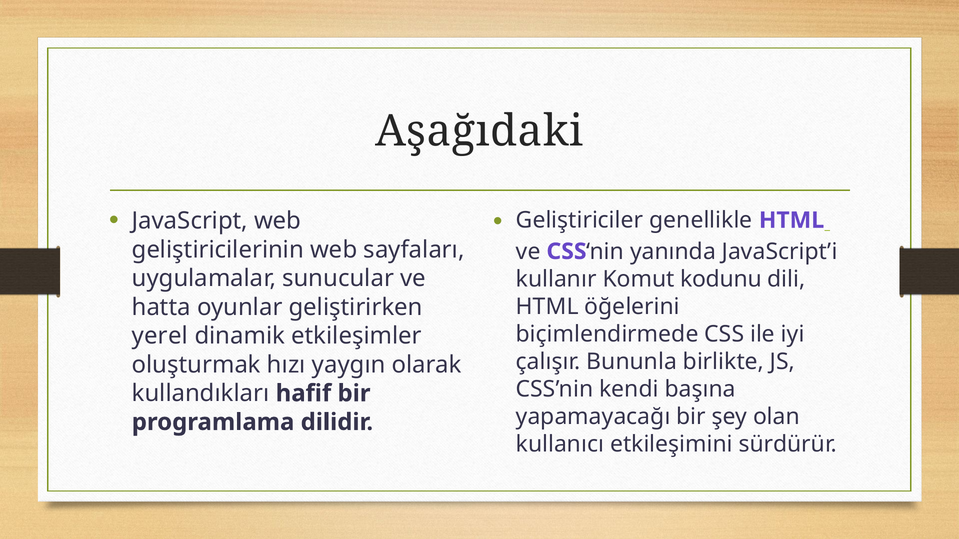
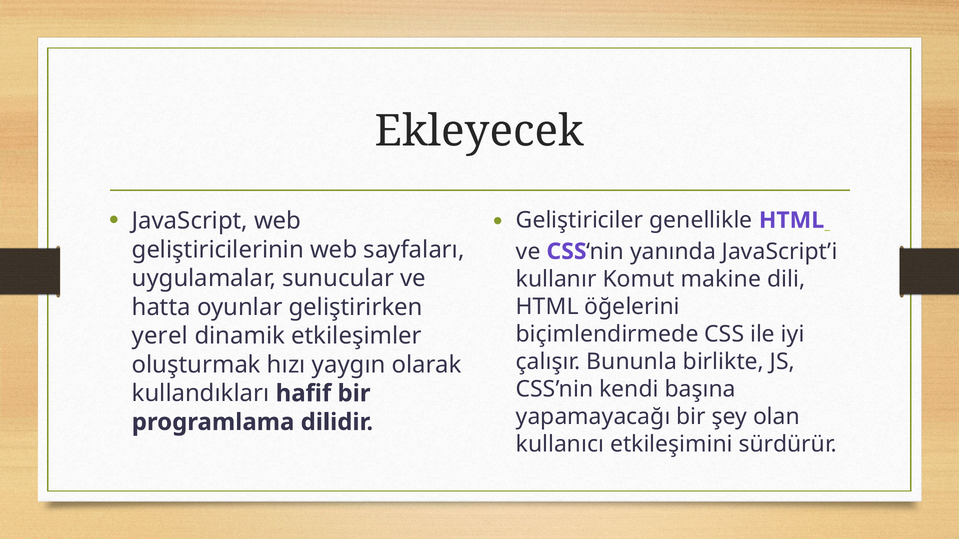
Aşağıdaki: Aşağıdaki -> Ekleyecek (479, 132)
kodunu: kodunu -> makine (721, 279)
